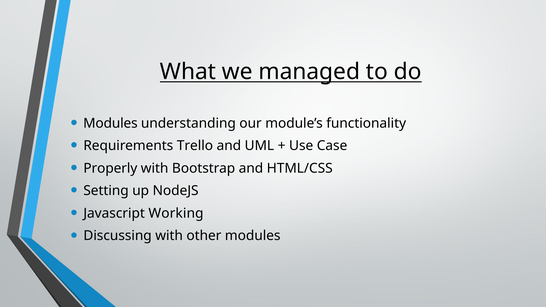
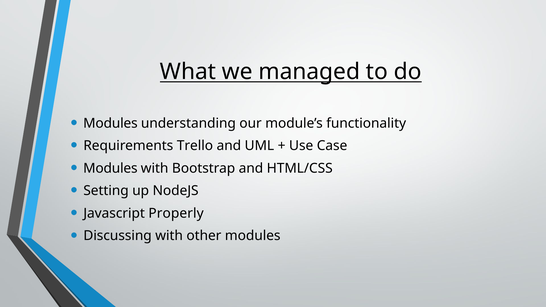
Properly: Properly -> Modules (110, 168)
Working: Working -> Properly (176, 213)
